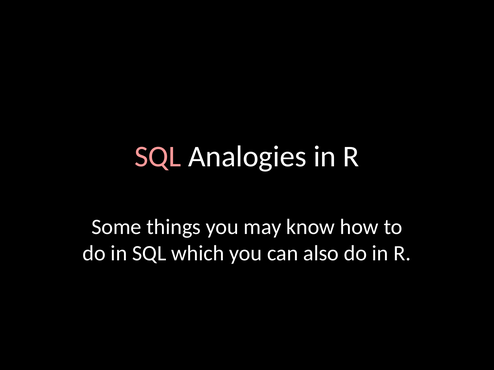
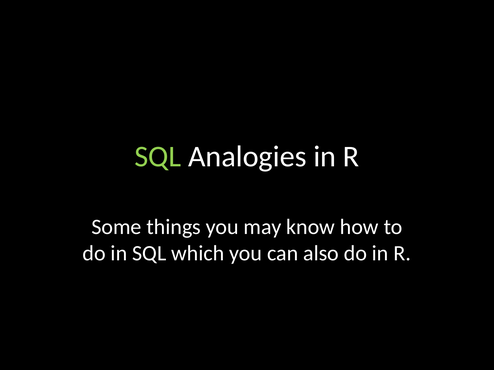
SQL colour: pink -> light green (158, 157)
